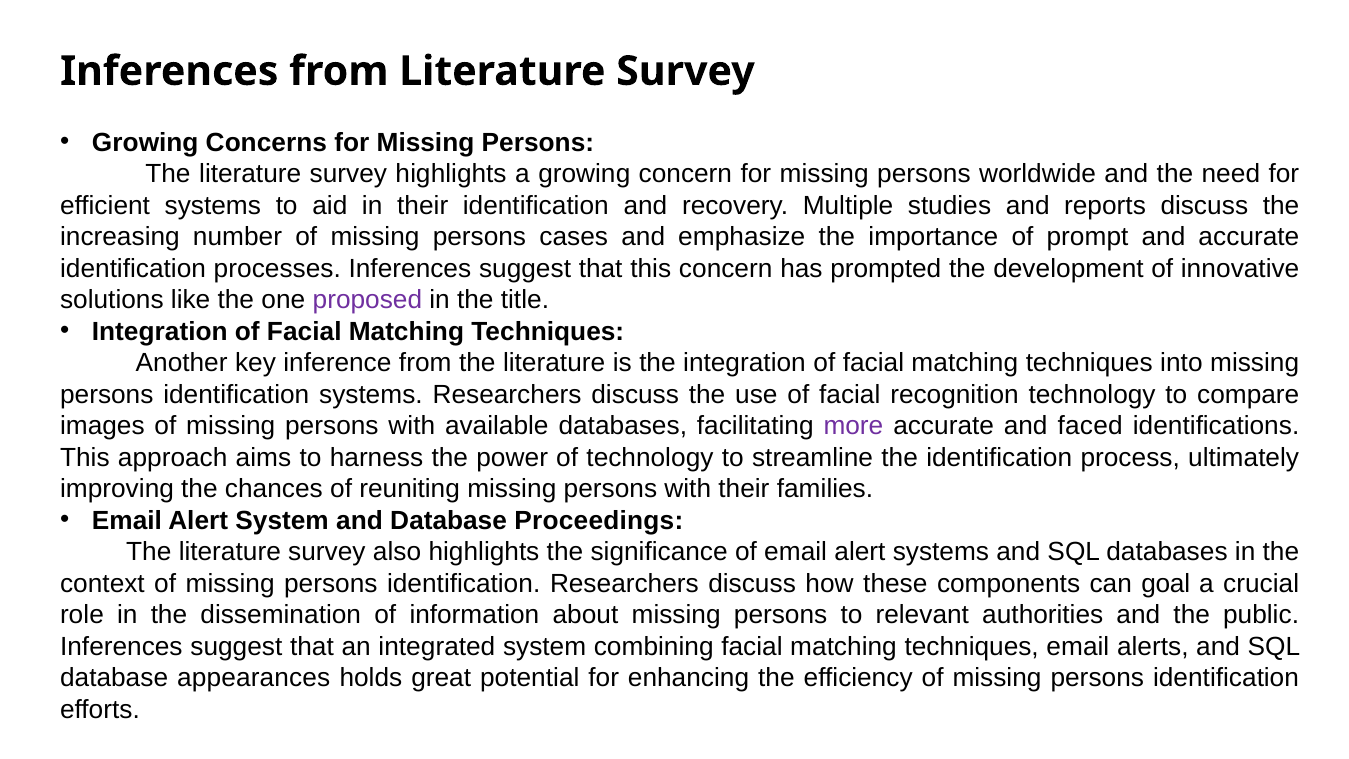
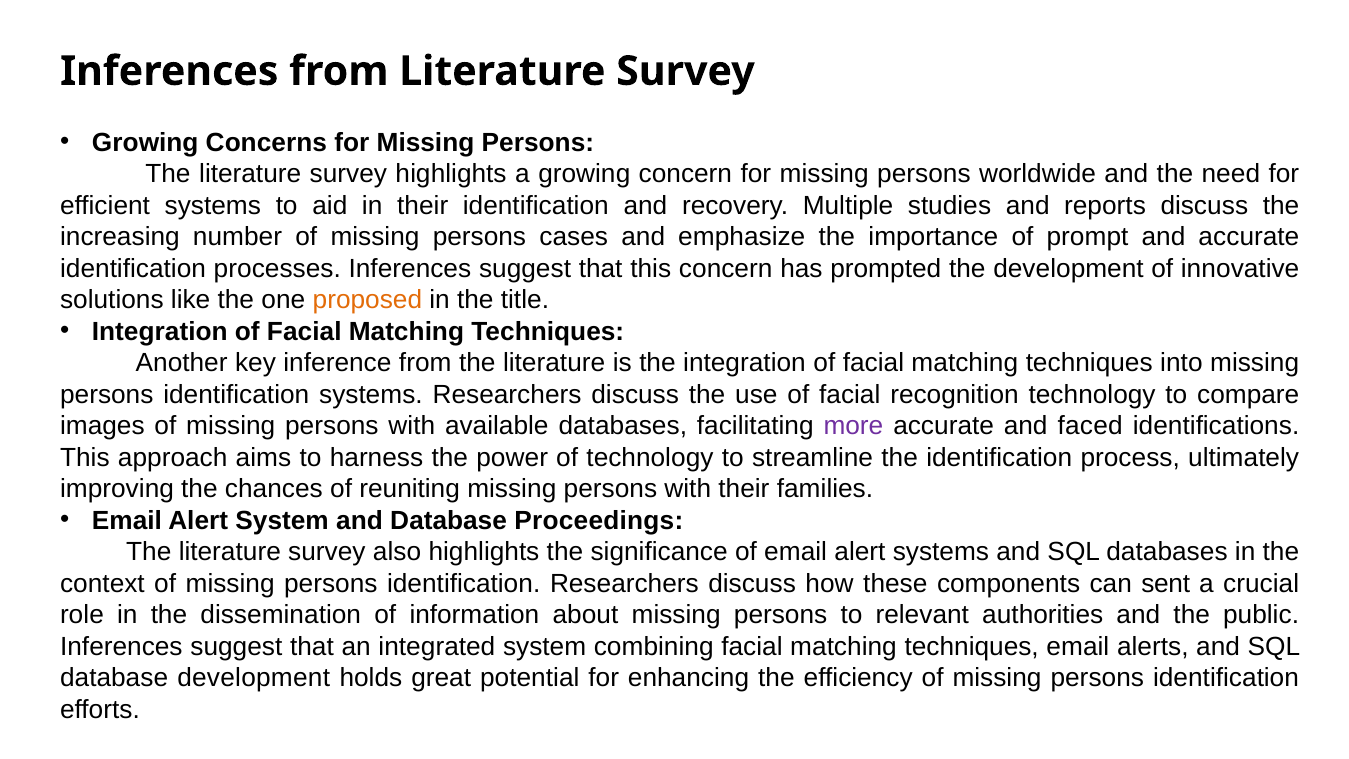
proposed colour: purple -> orange (367, 300)
goal: goal -> sent (1166, 583)
database appearances: appearances -> development (254, 678)
